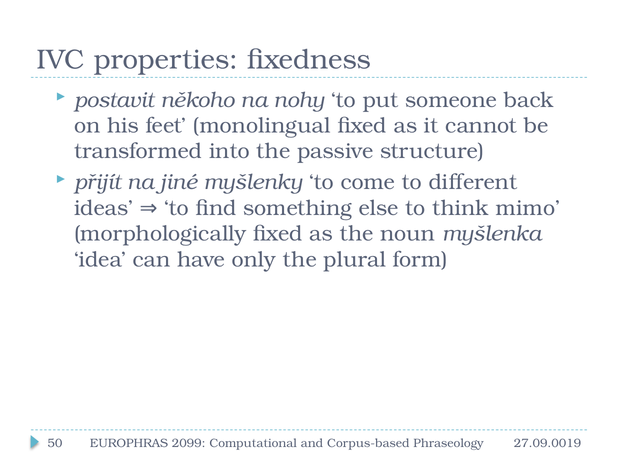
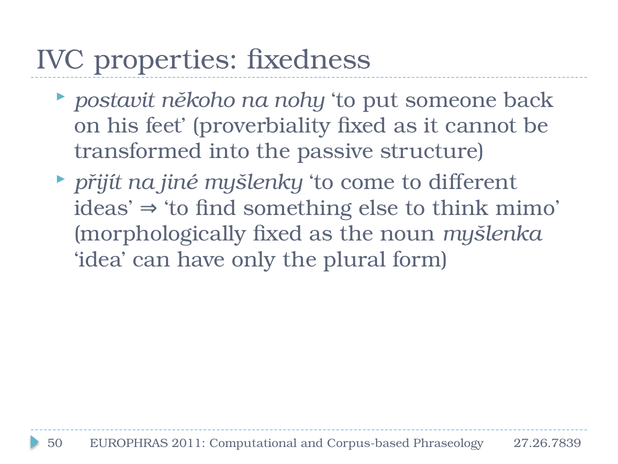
monolingual: monolingual -> proverbiality (262, 126)
2099: 2099 -> 2011 (189, 443)
27.09.0019: 27.09.0019 -> 27.26.7839 (547, 443)
